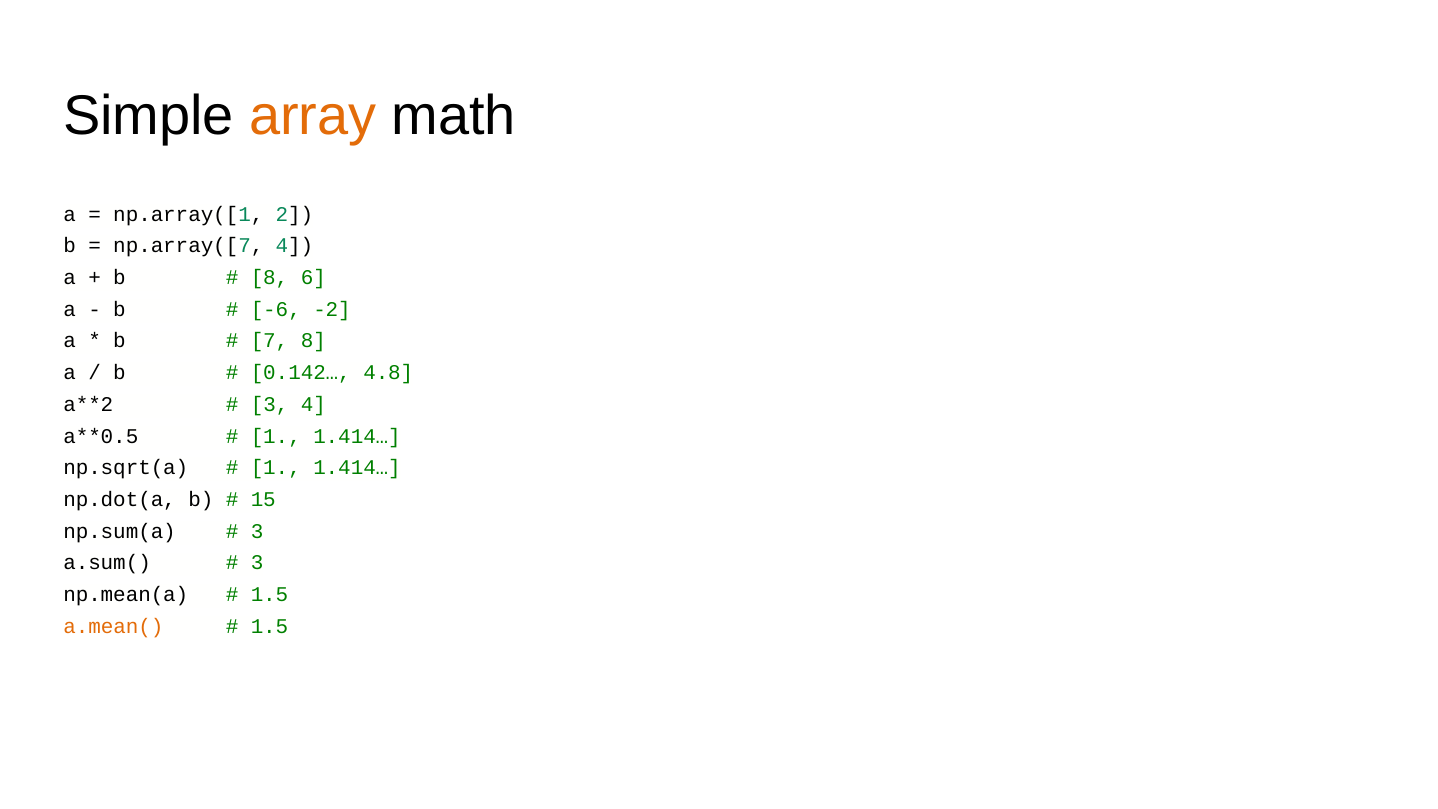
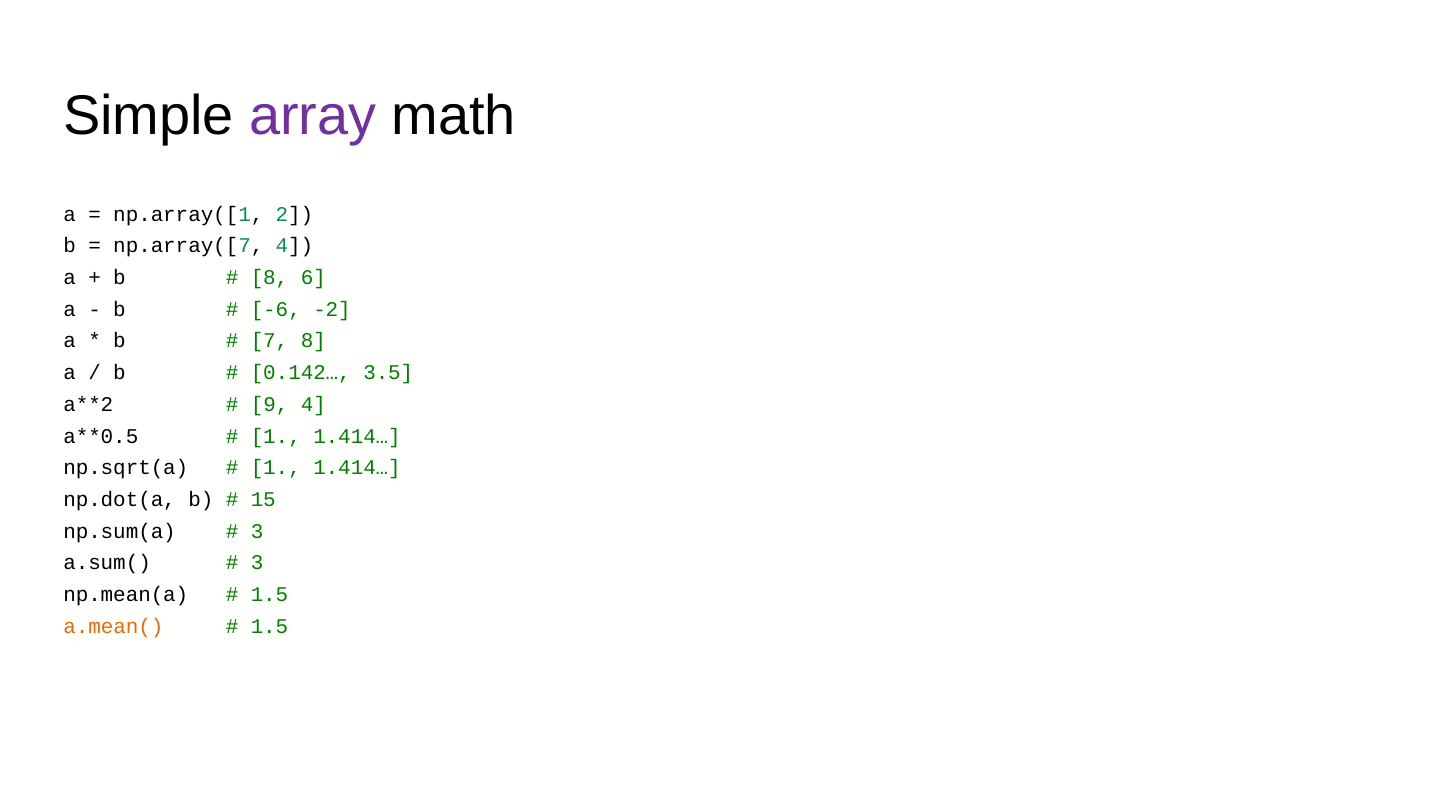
array colour: orange -> purple (313, 116)
4.8: 4.8 -> 3.5 (388, 373)
3: 3 -> 9 (270, 404)
